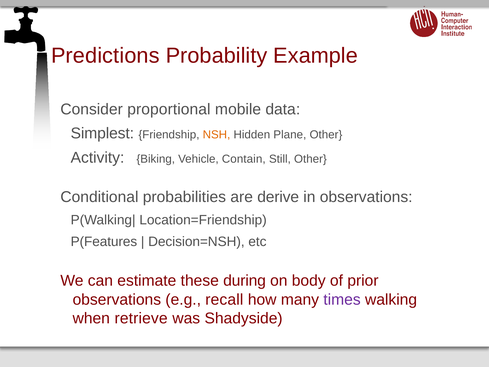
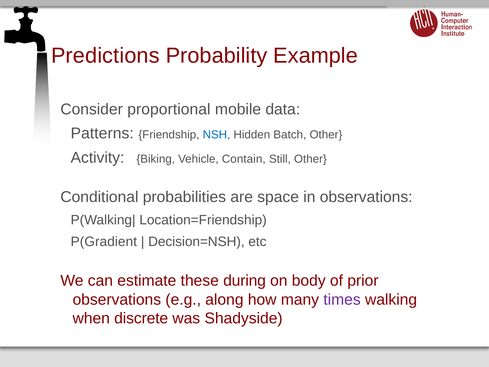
Simplest: Simplest -> Patterns (102, 133)
NSH colour: orange -> blue (216, 135)
Plane: Plane -> Batch (290, 135)
derive: derive -> space (278, 197)
P(Features: P(Features -> P(Gradient (104, 241)
recall: recall -> along (224, 299)
retrieve: retrieve -> discrete (141, 318)
